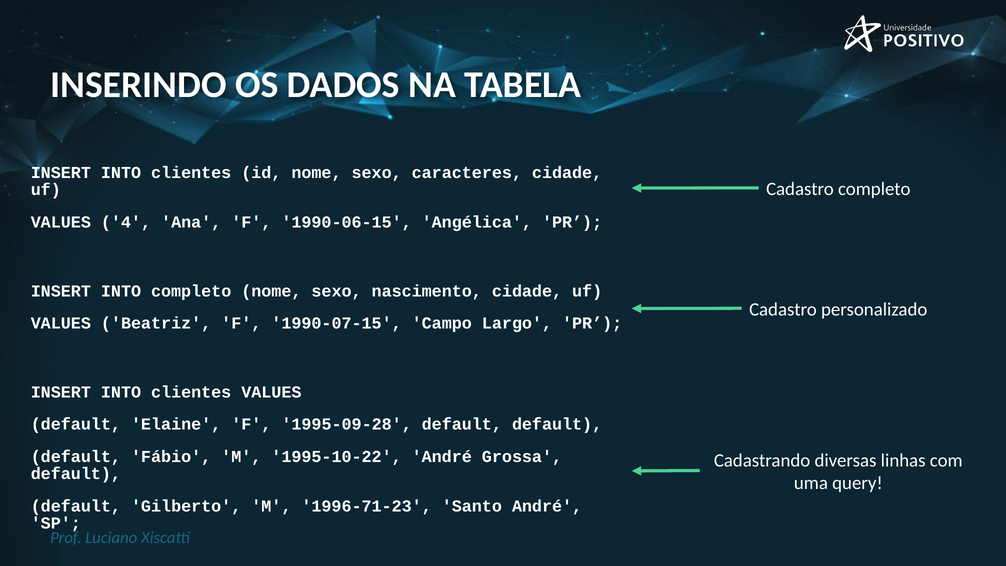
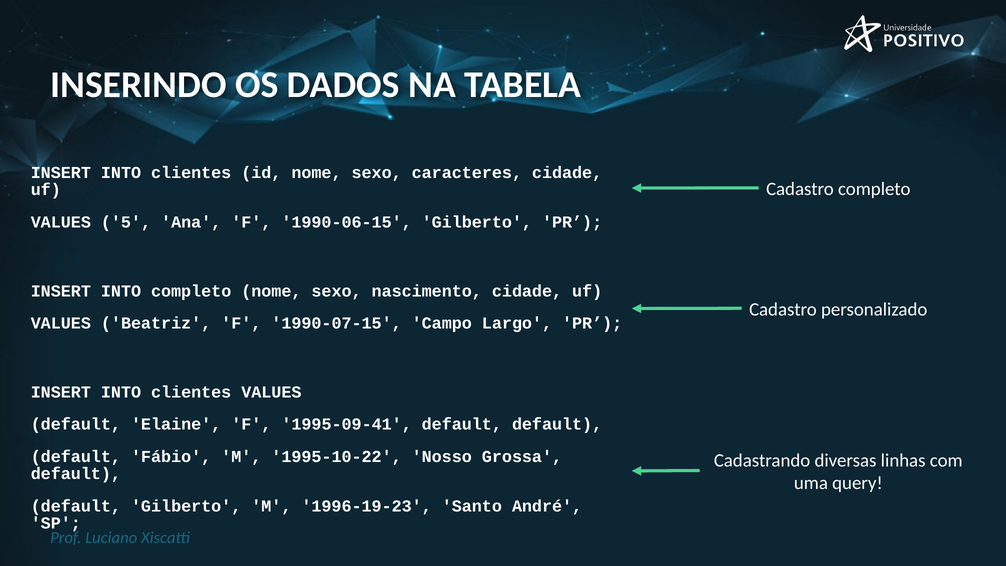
4: 4 -> 5 (126, 222)
1990-06-15 Angélica: Angélica -> Gilberto (477, 222)
1995-09-28: 1995-09-28 -> 1995-09-41 (347, 424)
1995-10-22 André: André -> Nosso (442, 457)
1996-71-23: 1996-71-23 -> 1996-19-23 (367, 506)
